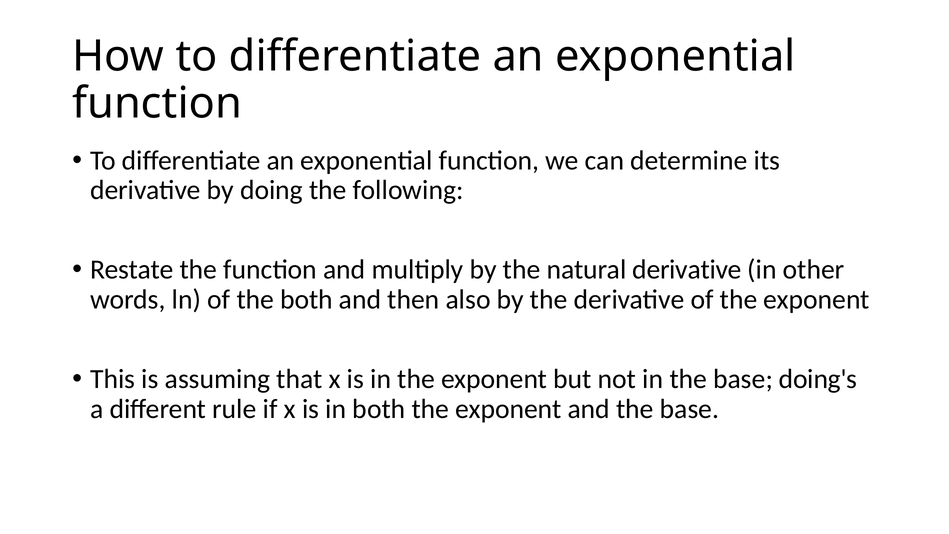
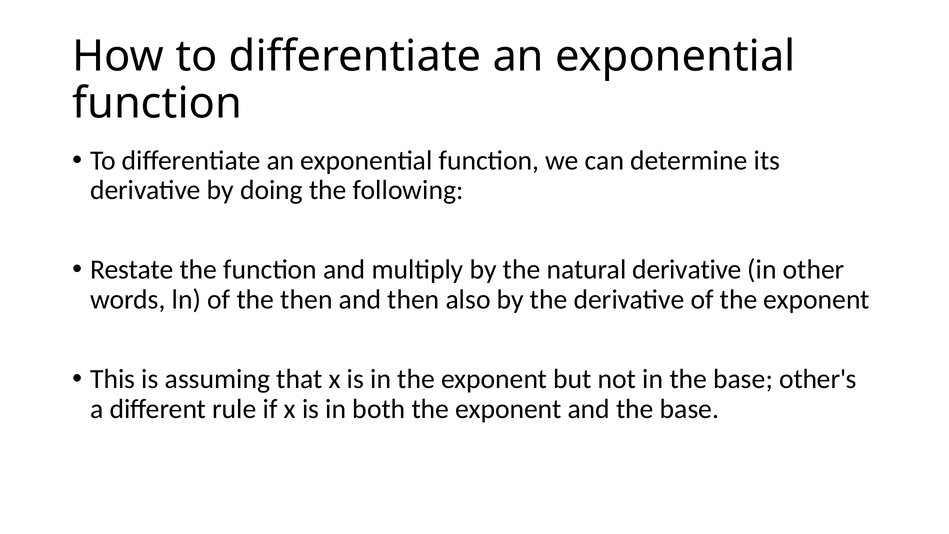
the both: both -> then (306, 300)
doing's: doing's -> other's (818, 379)
